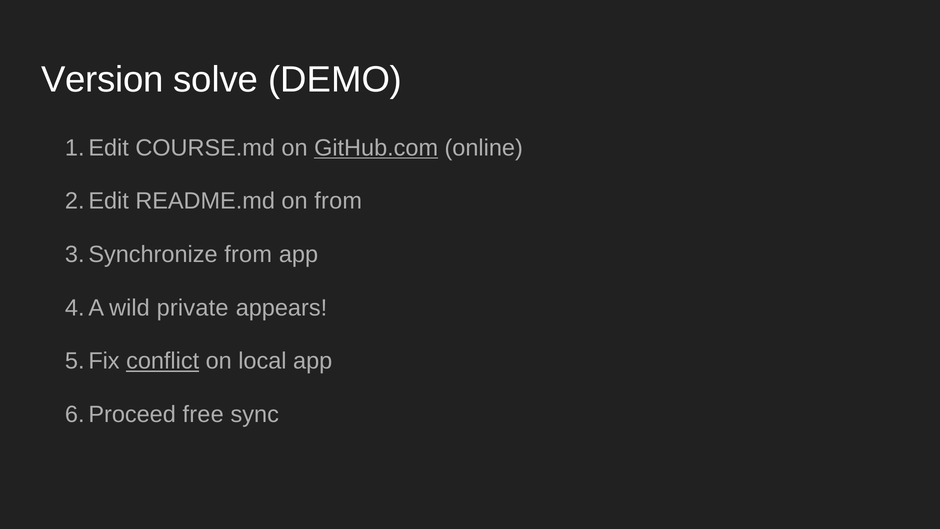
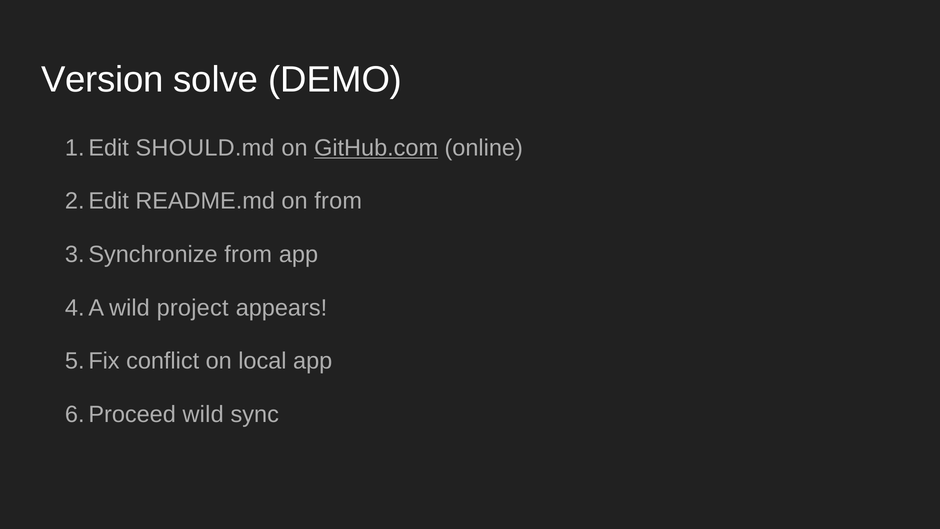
COURSE.md: COURSE.md -> SHOULD.md (205, 148)
private: private -> project (193, 308)
conflict underline: present -> none (163, 361)
free: free -> wild (203, 414)
